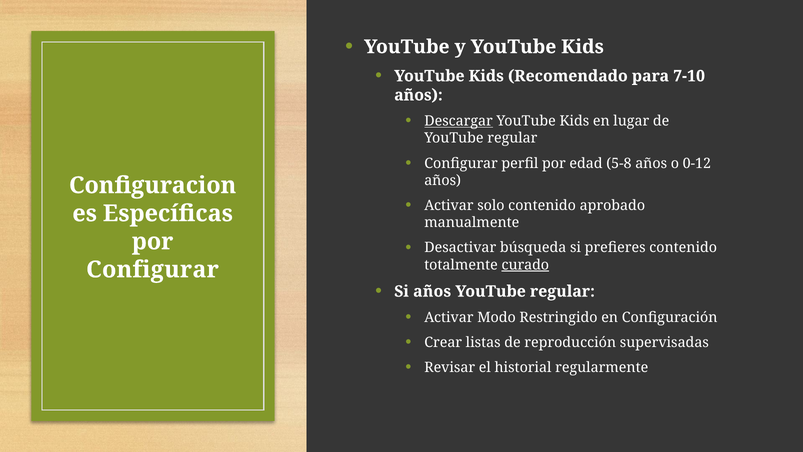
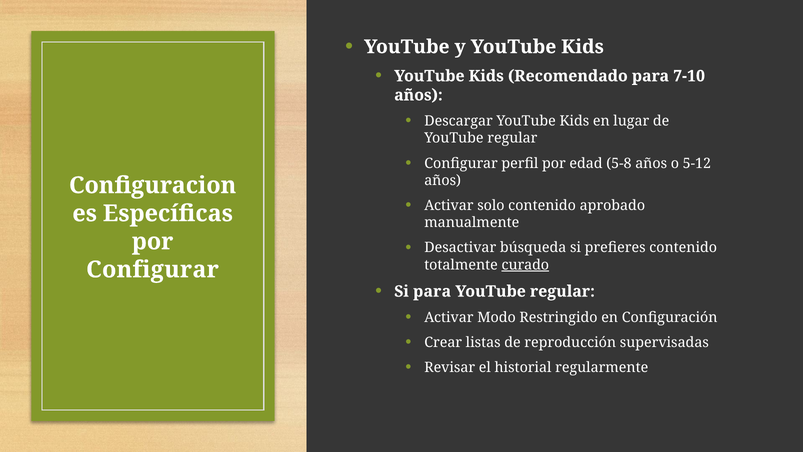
Descargar underline: present -> none (459, 121)
0-12: 0-12 -> 5-12 (697, 163)
Si años: años -> para (432, 291)
